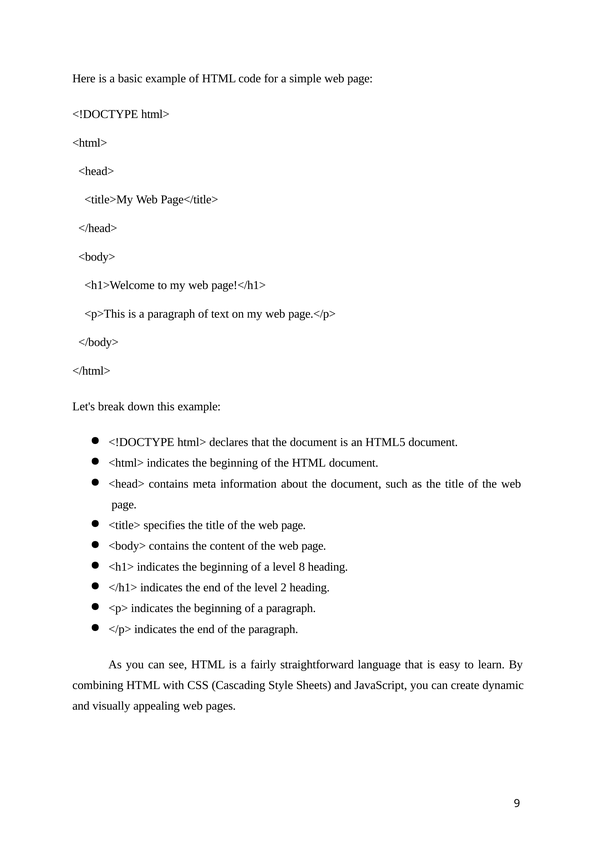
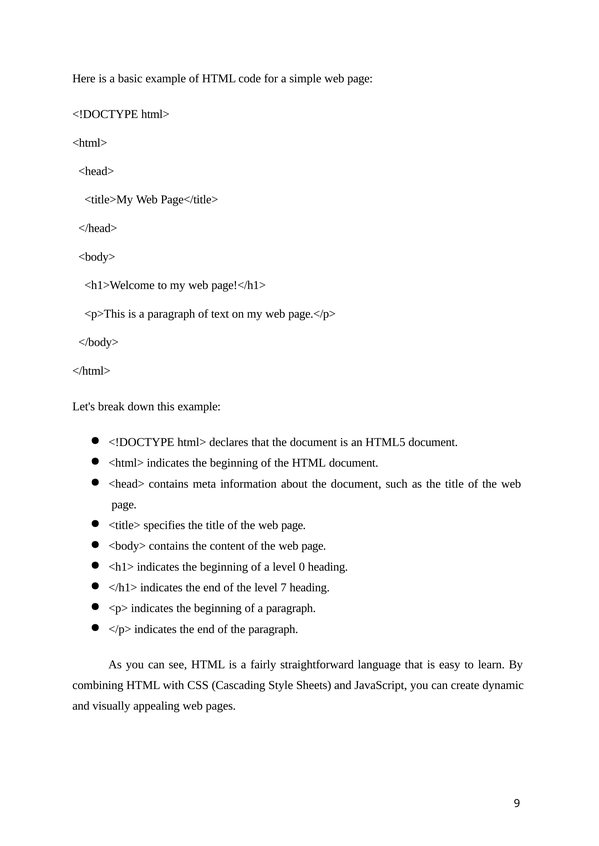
8: 8 -> 0 (302, 567)
2: 2 -> 7 (284, 588)
